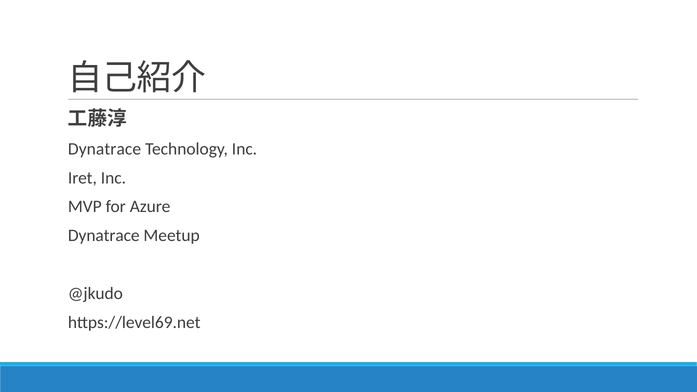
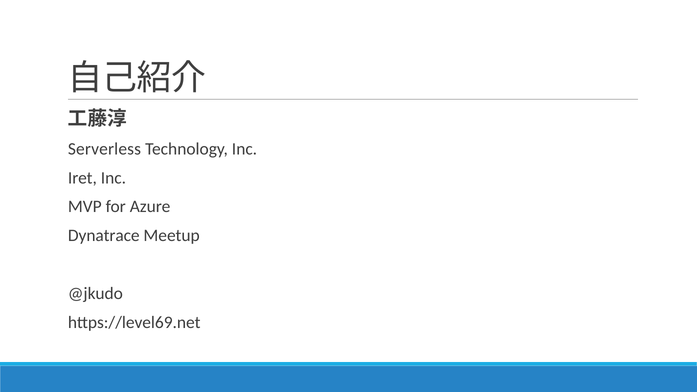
Dynatrace: Dynatrace -> Serverless (104, 149)
